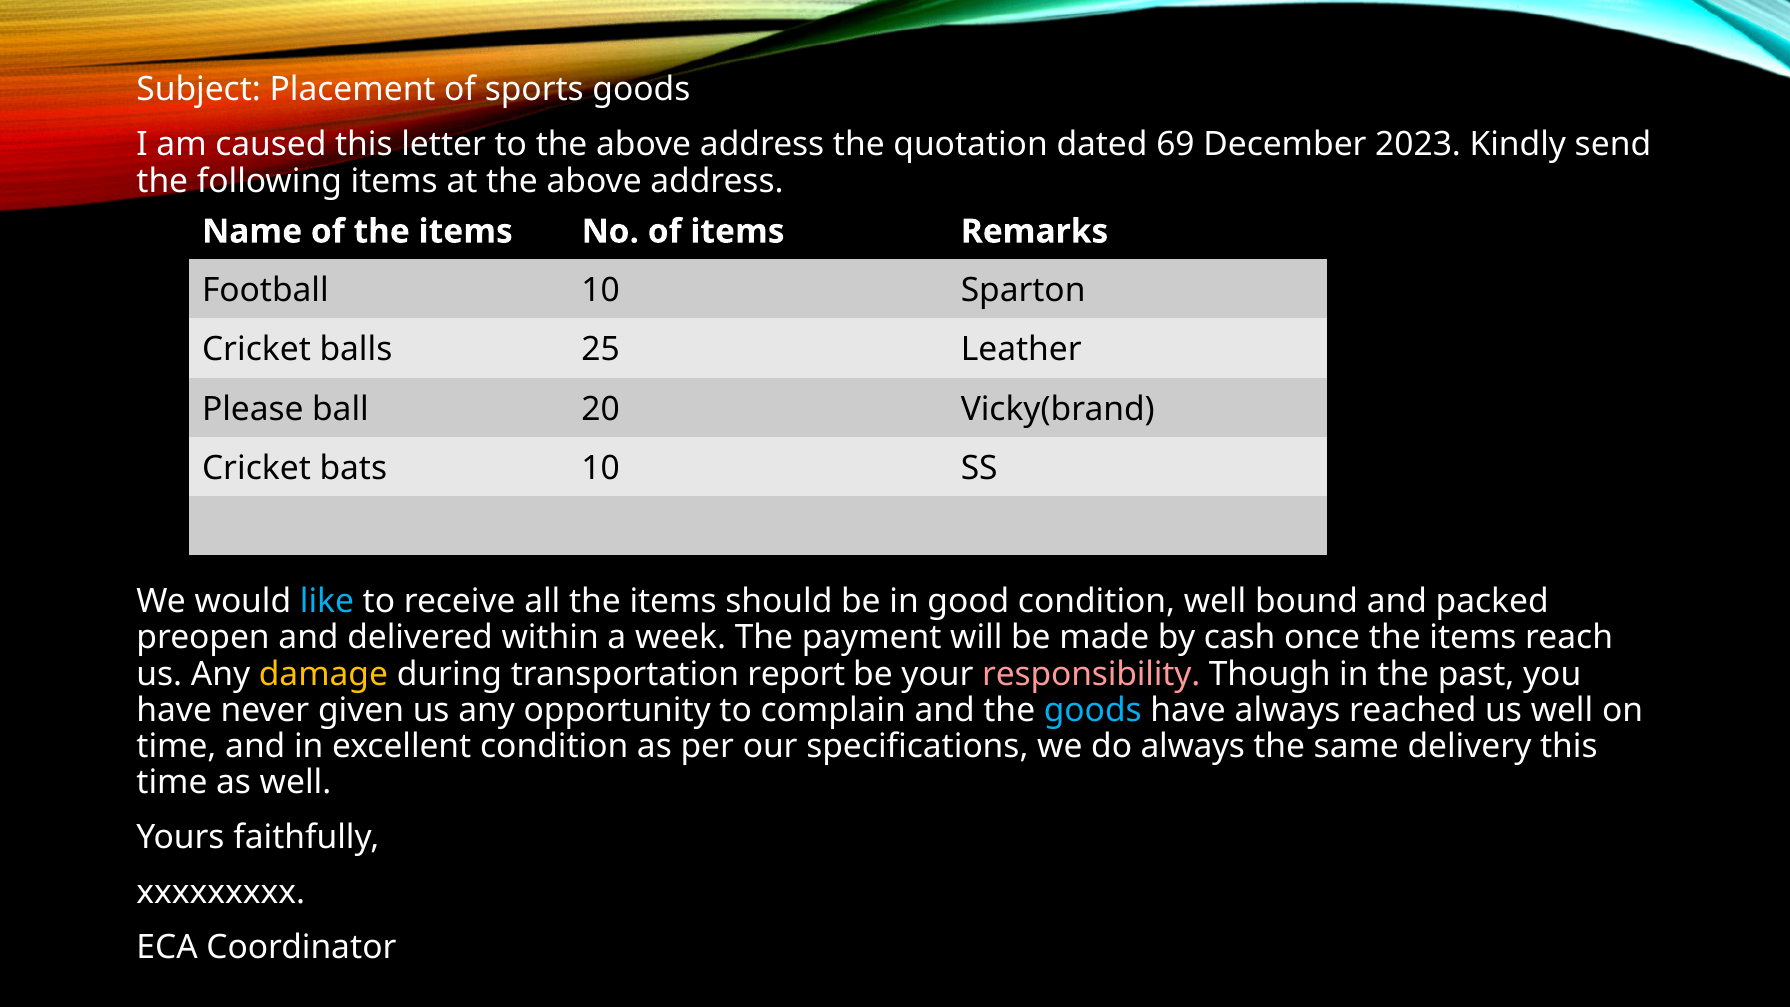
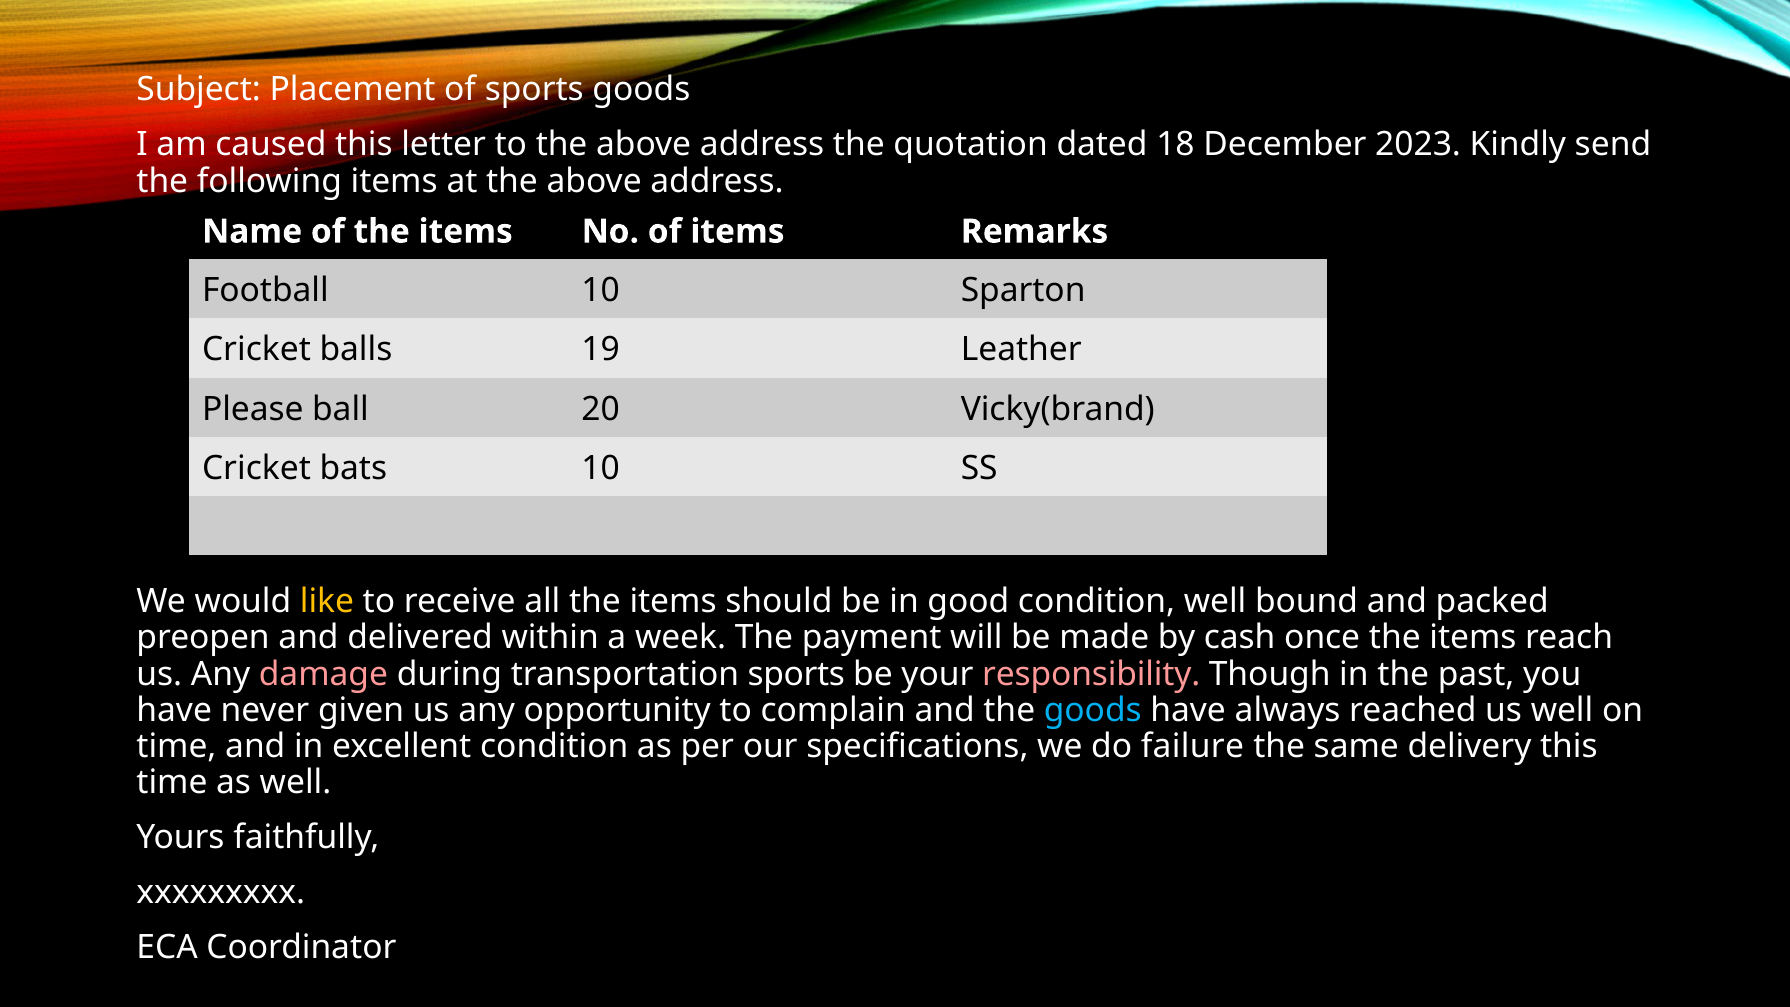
69: 69 -> 18 (1175, 145)
25: 25 -> 19 (601, 350)
like colour: light blue -> yellow (327, 601)
damage colour: yellow -> pink (323, 674)
transportation report: report -> sports (796, 674)
do always: always -> failure (1192, 746)
